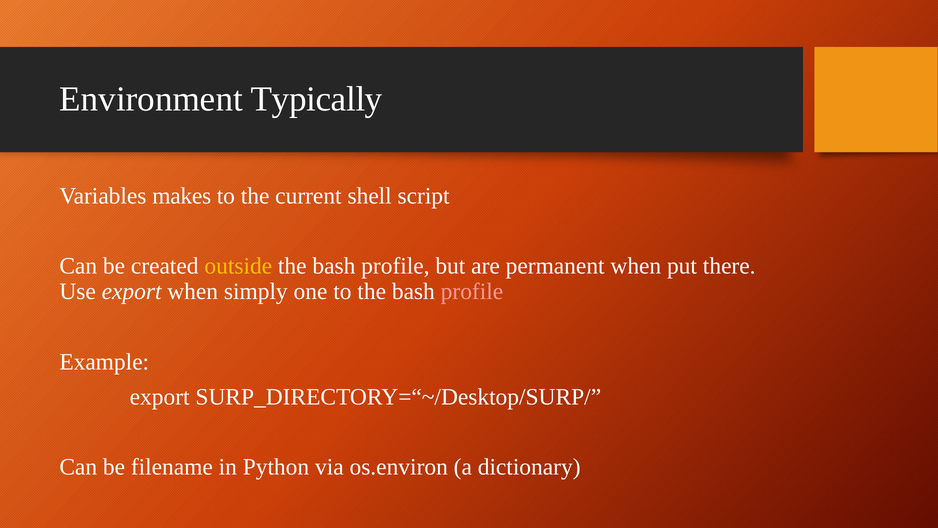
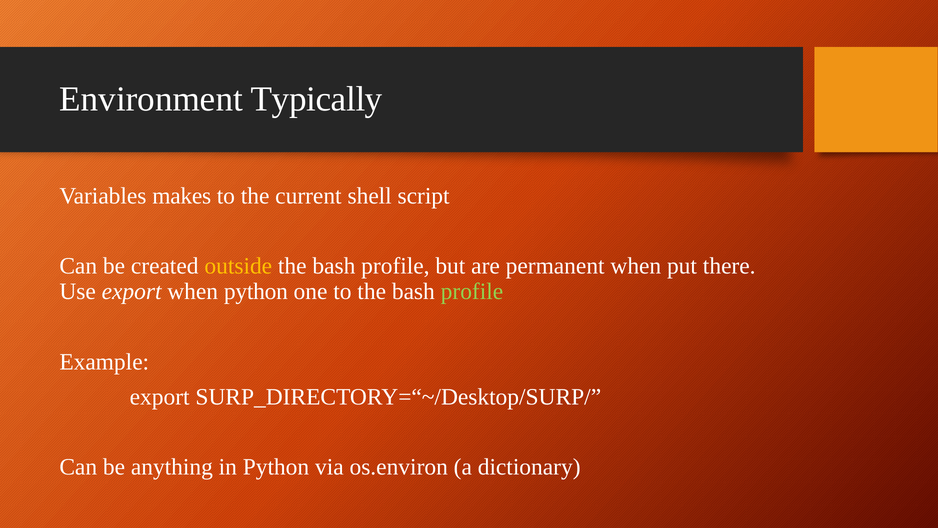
when simply: simply -> python (256, 291)
profile colour: pink -> light green (472, 291)
filename: filename -> anything (172, 467)
